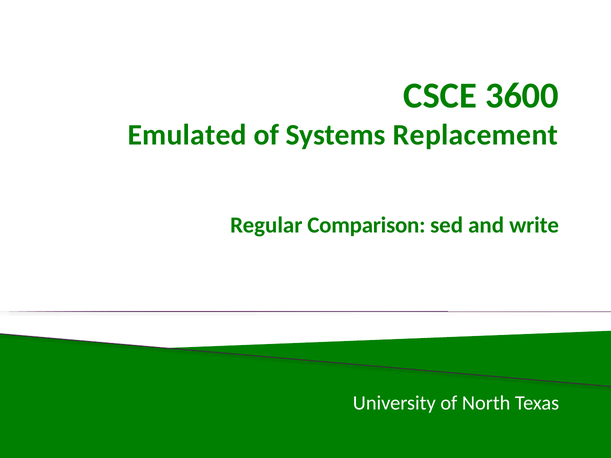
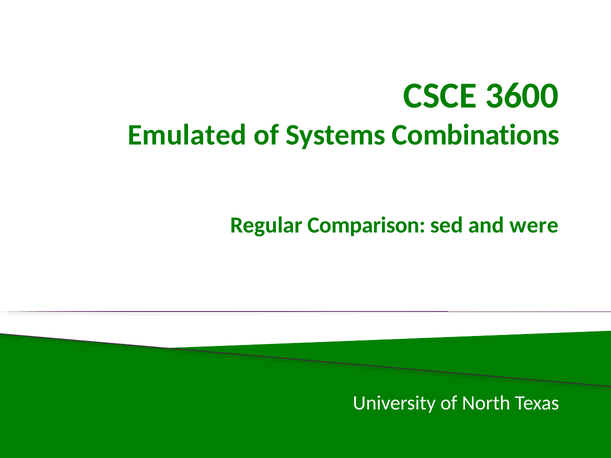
Replacement: Replacement -> Combinations (476, 135)
write: write -> were (534, 225)
